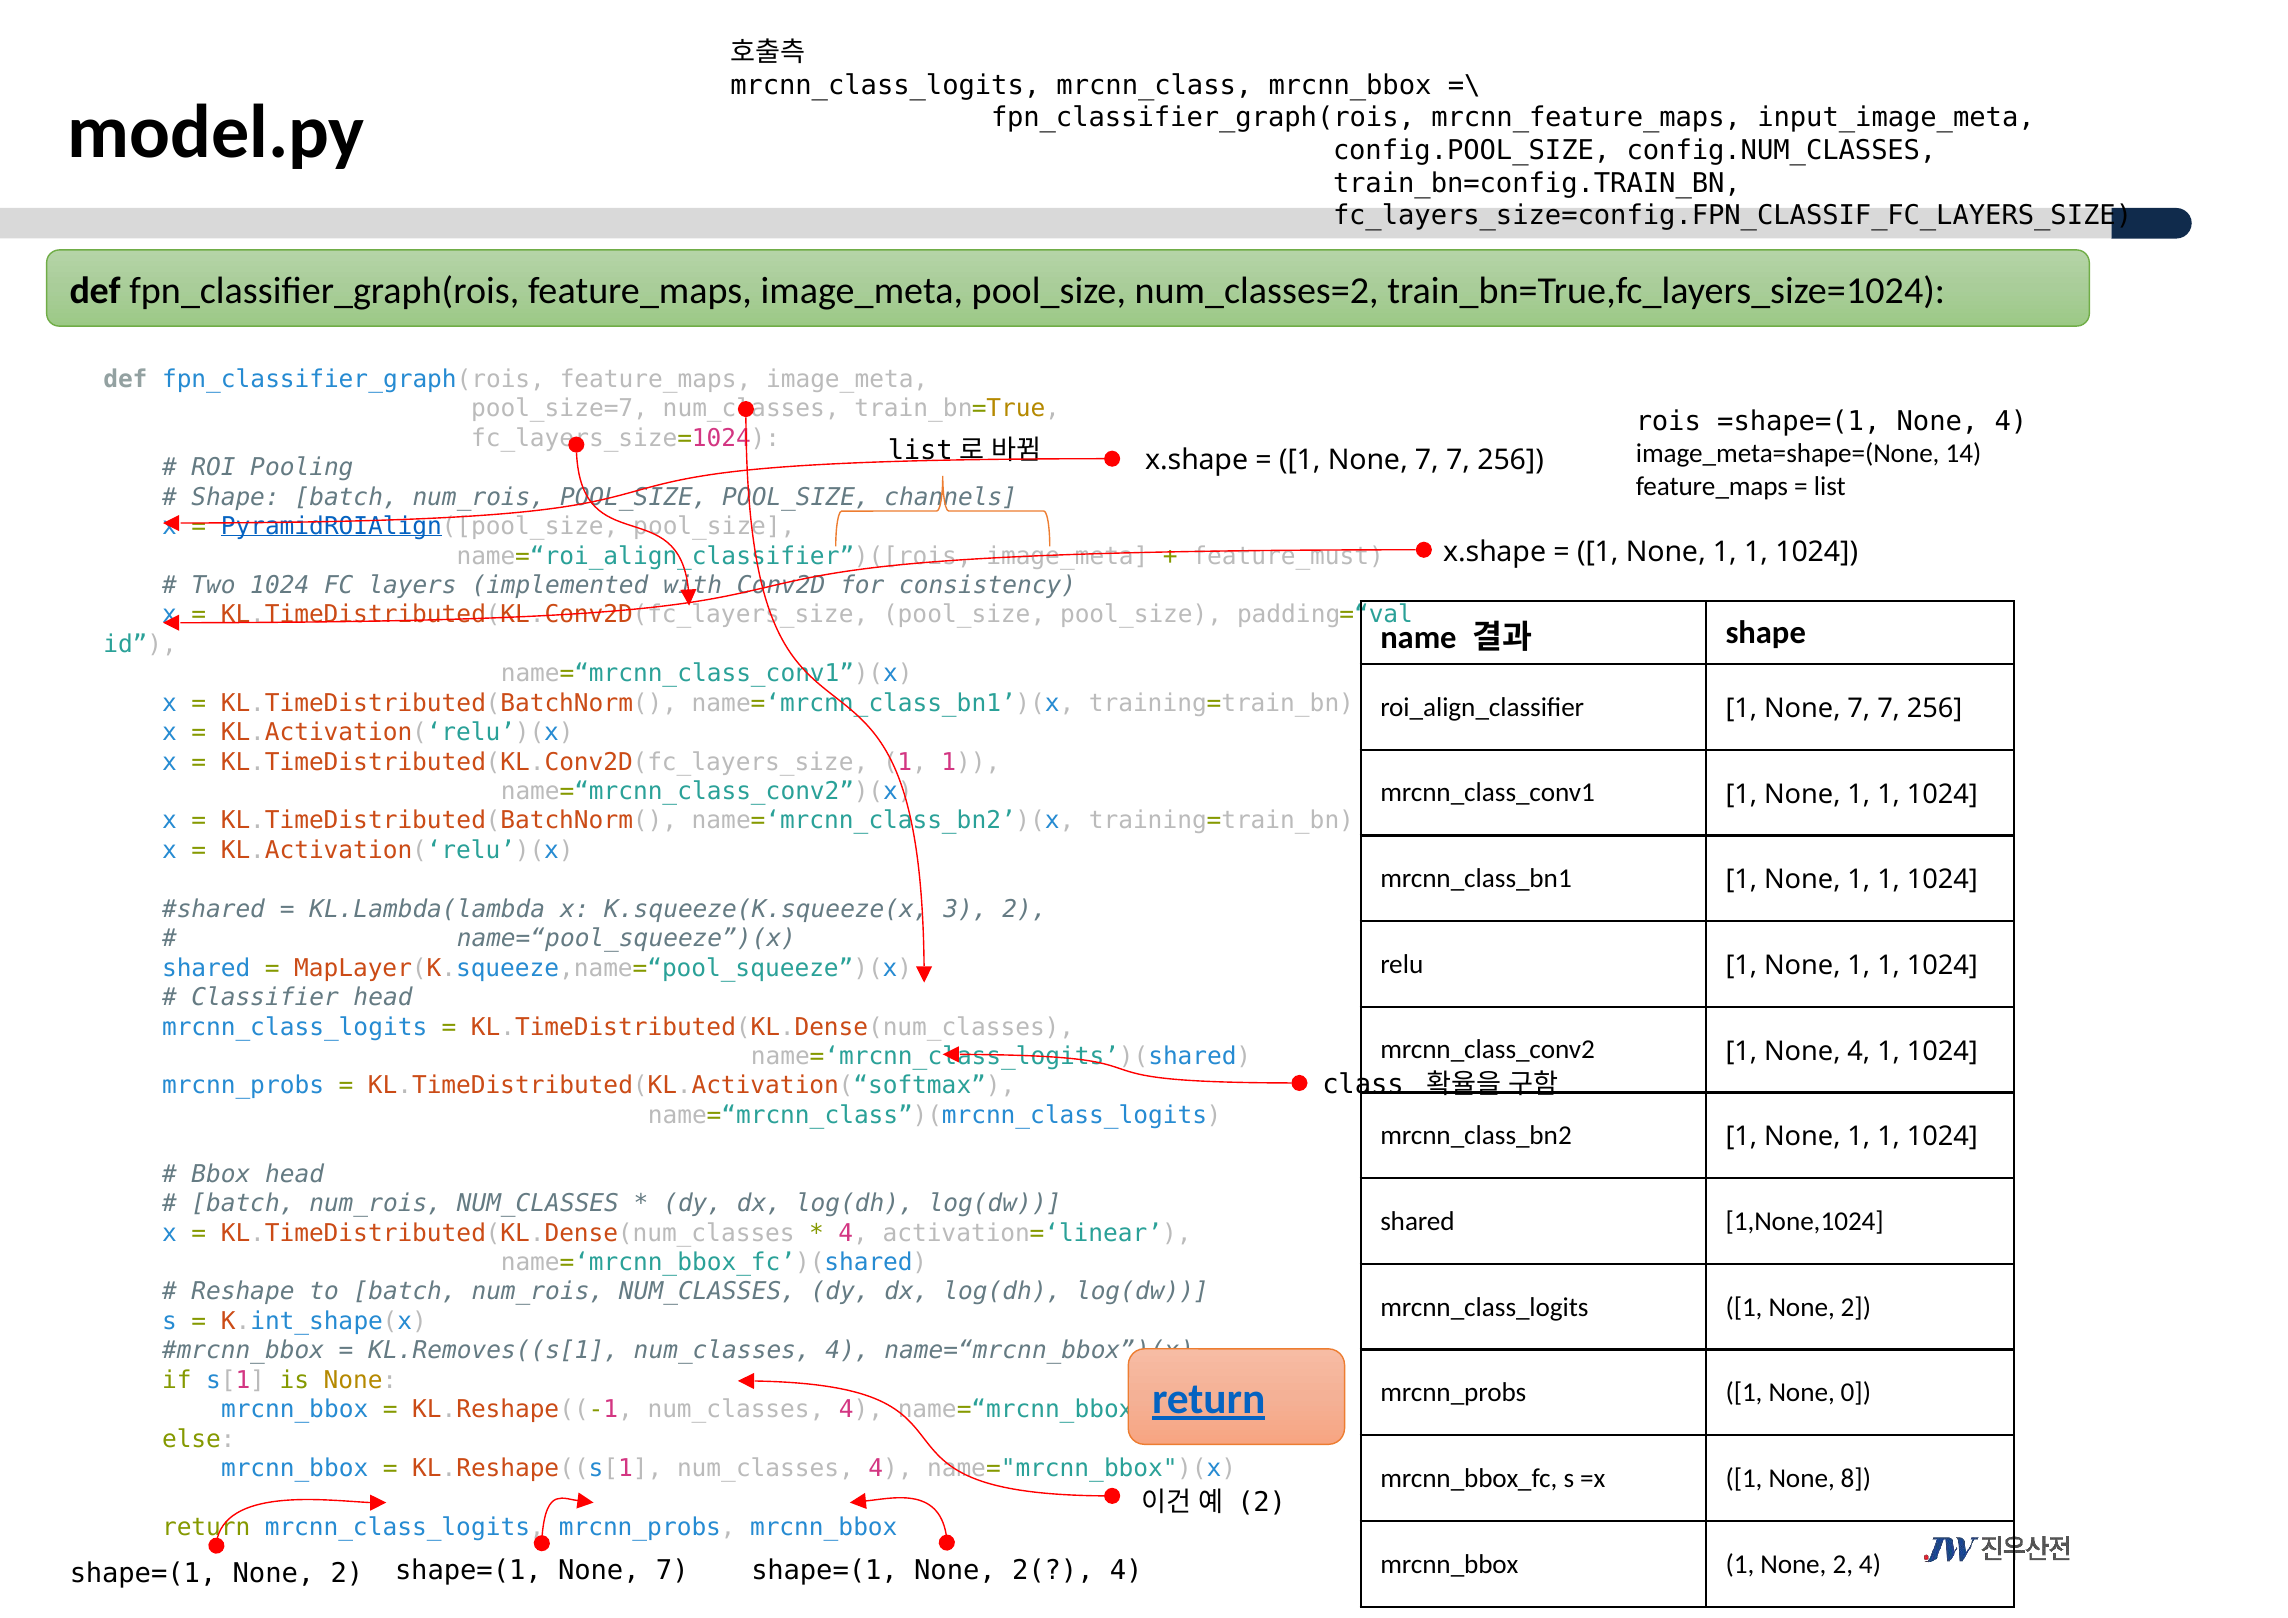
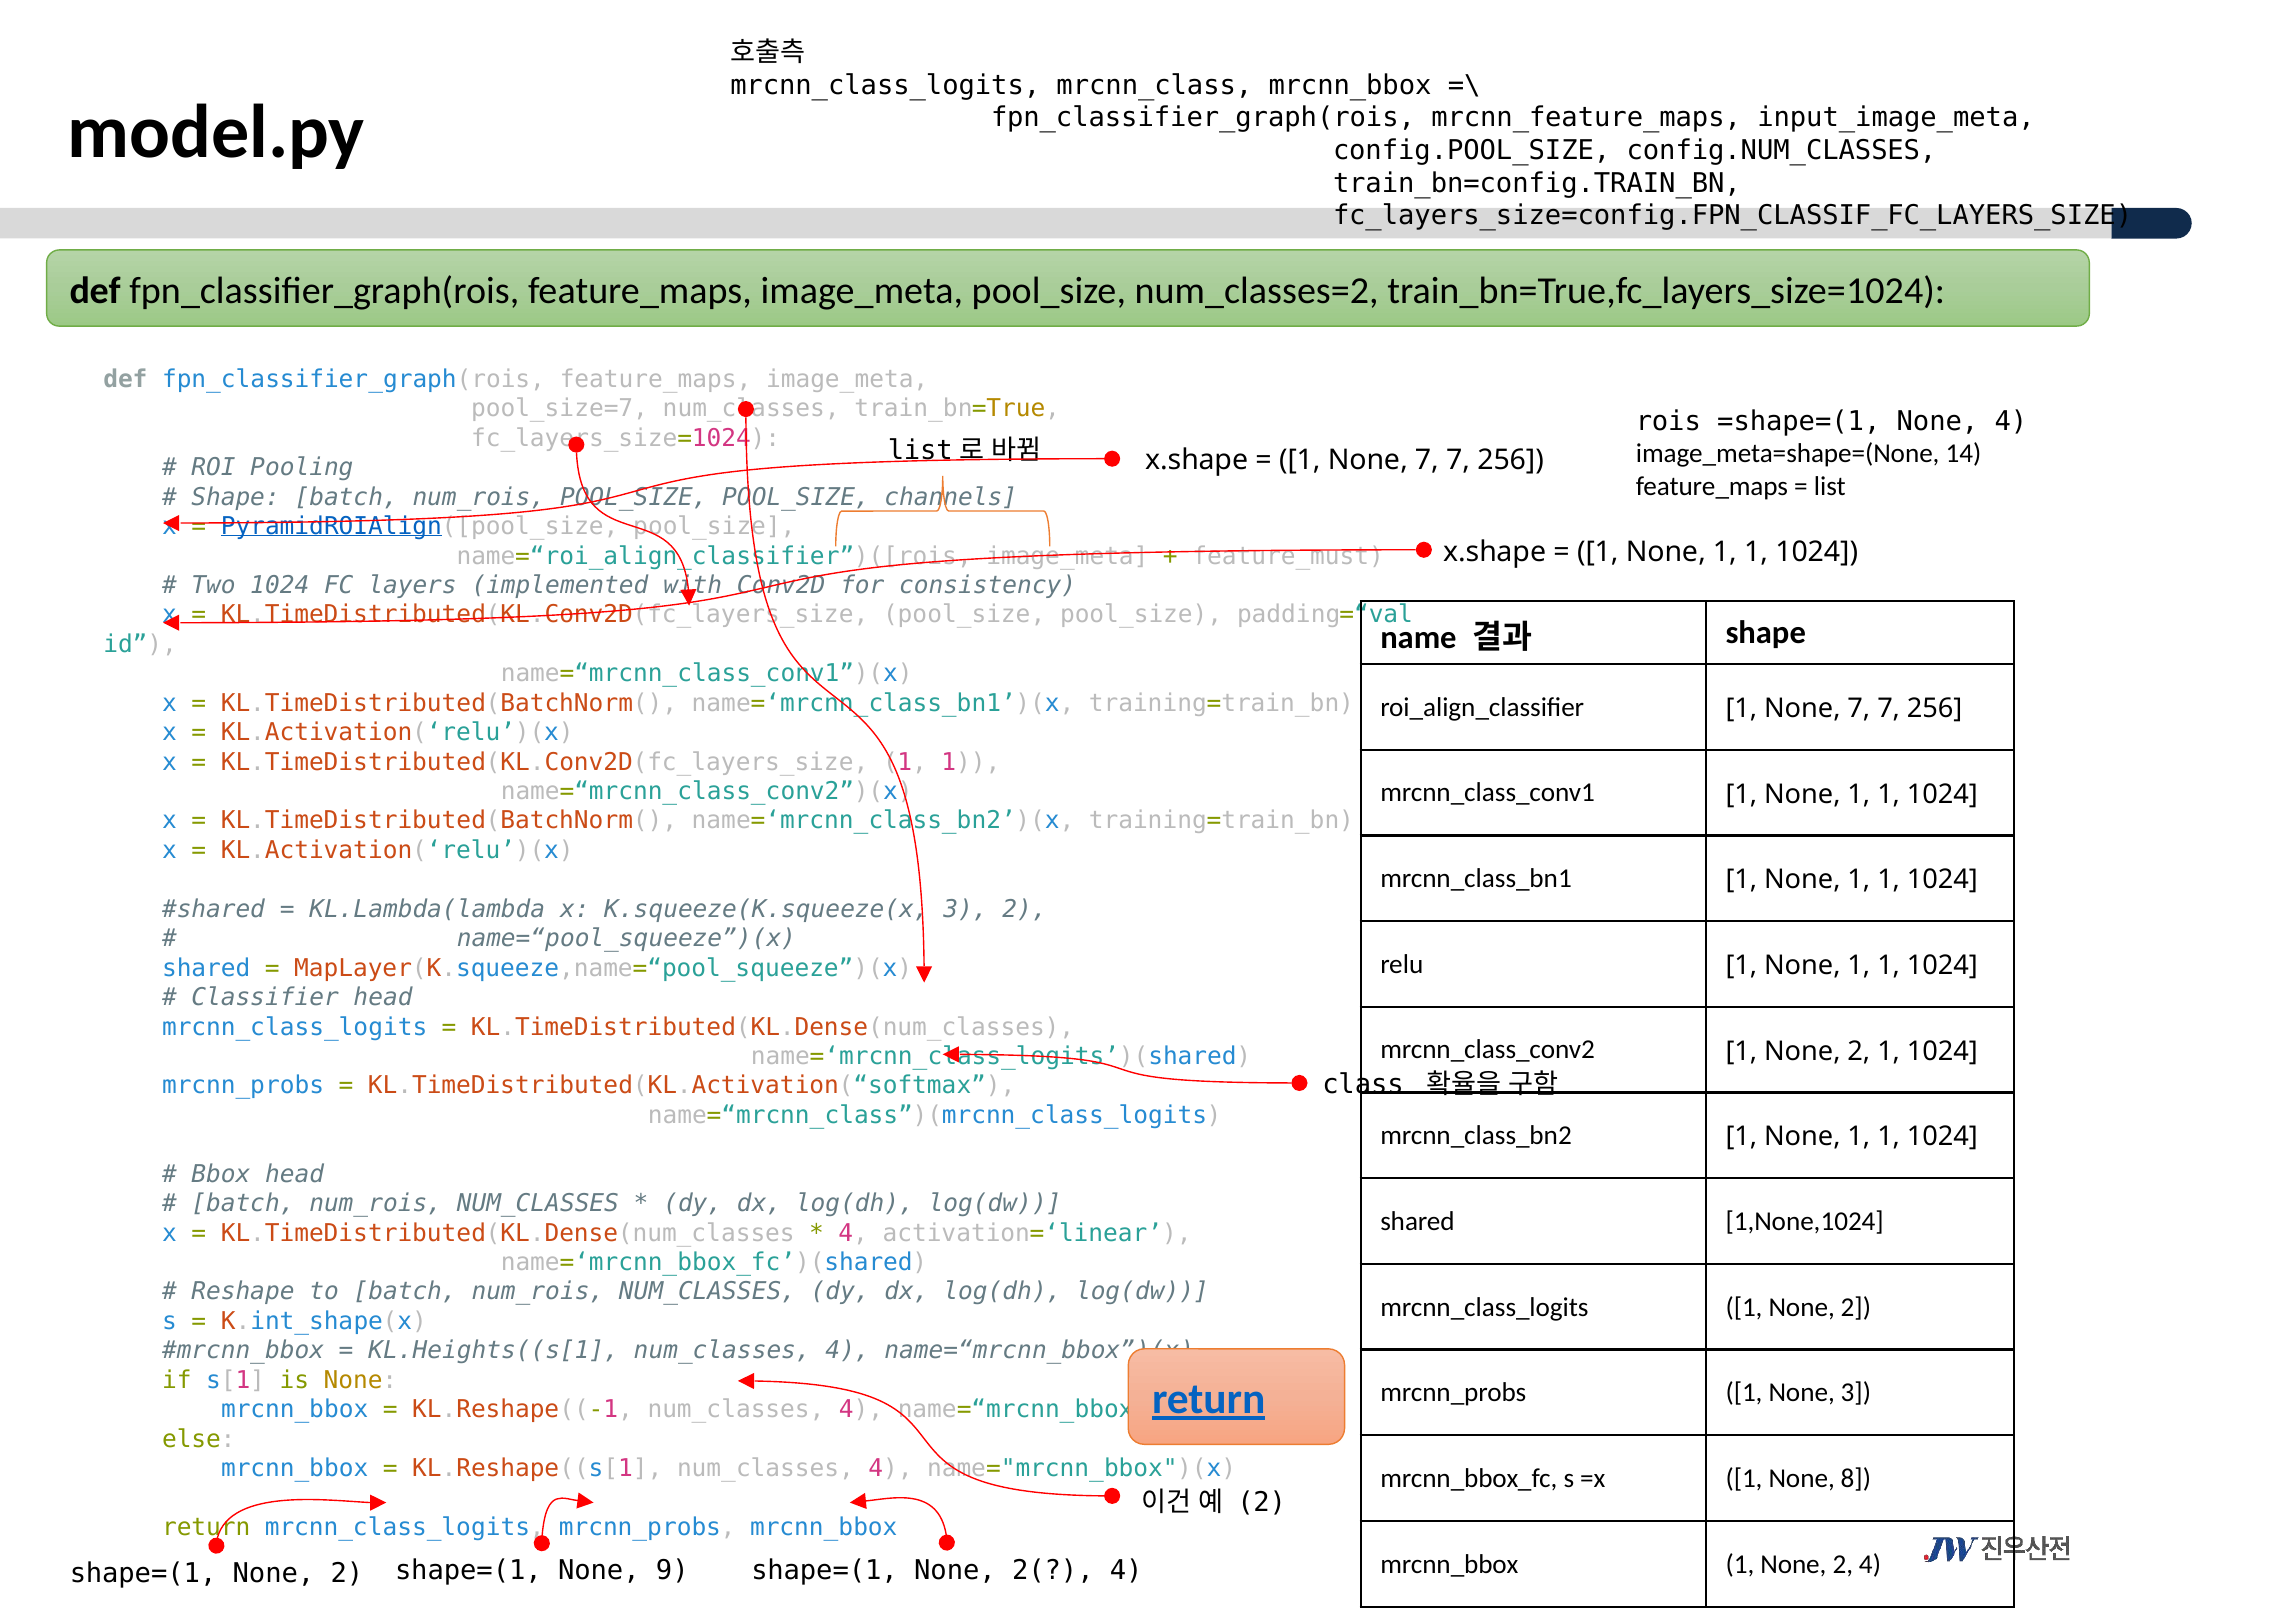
4: 4 -> 2 (1859, 1051)
KL.Removes((s[1: KL.Removes((s[1 -> KL.Heights((s[1 (494, 1351)
None 0: 0 -> 3 (1856, 1393)
shape=(1 None 7: 7 -> 9 (672, 1571)
